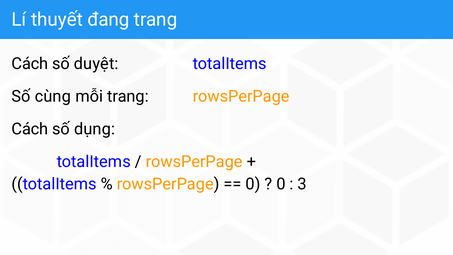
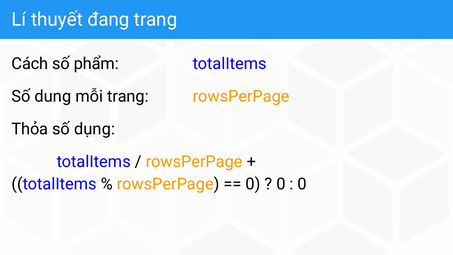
duyệt: duyệt -> phẩm (96, 64)
cùng: cùng -> dung (53, 96)
Cách: Cách -> Thỏa (30, 129)
3: 3 -> 0 (302, 184)
